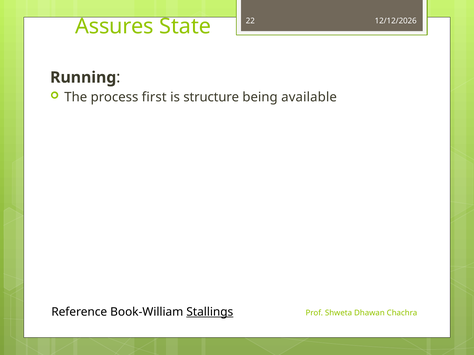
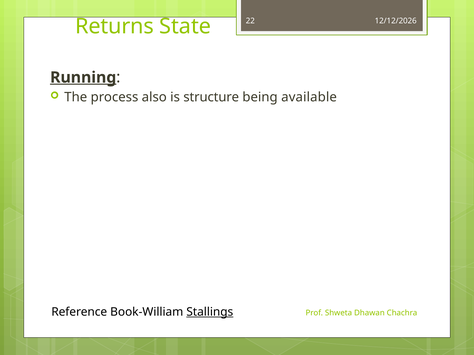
Assures: Assures -> Returns (114, 26)
Running underline: none -> present (83, 78)
first: first -> also (154, 97)
